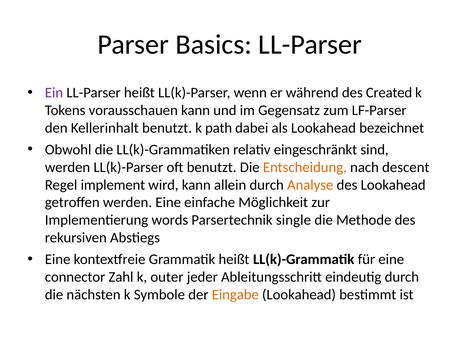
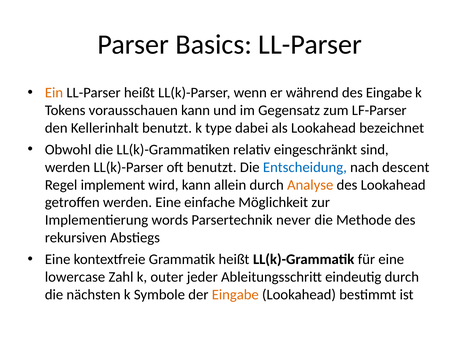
Ein colour: purple -> orange (54, 93)
des Created: Created -> Eingabe (389, 93)
path: path -> type (219, 128)
Entscheidung colour: orange -> blue (305, 167)
single: single -> never (293, 220)
connector: connector -> lowercase (75, 277)
